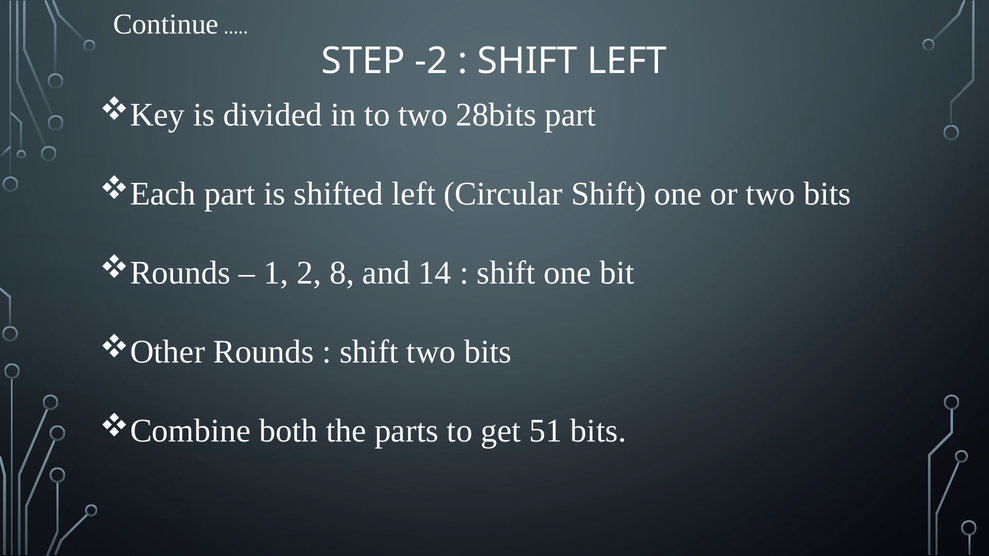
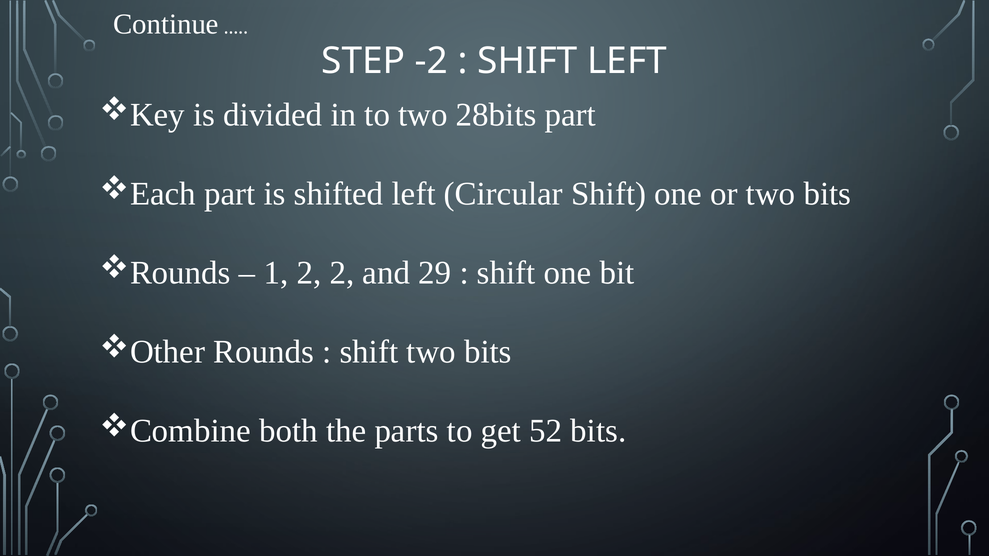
2 8: 8 -> 2 (342, 273)
14: 14 -> 29 (435, 273)
51: 51 -> 52 (546, 431)
